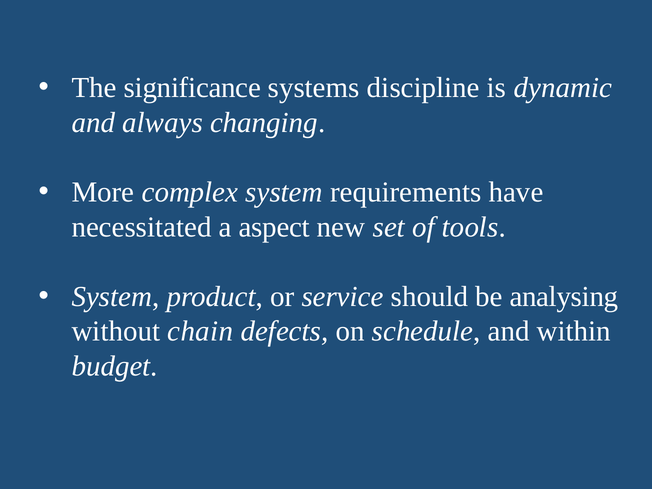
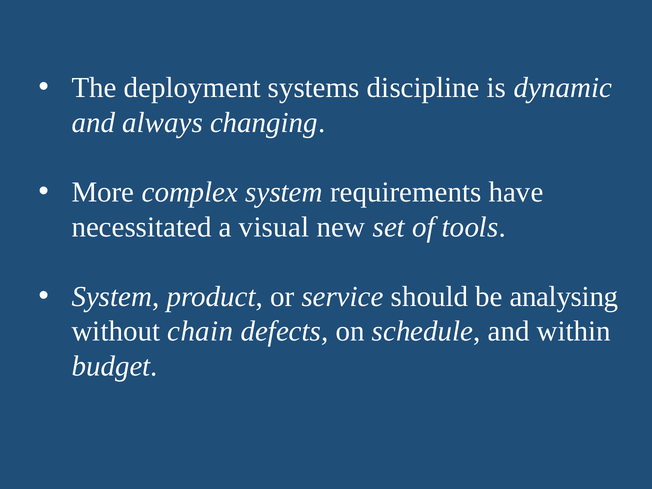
significance: significance -> deployment (192, 88)
aspect: aspect -> visual (274, 227)
